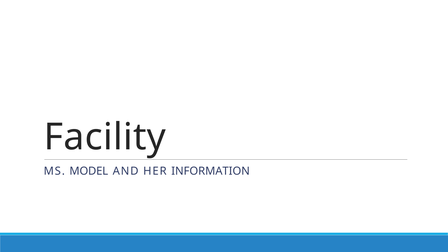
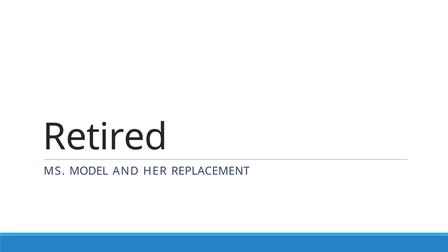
Facility: Facility -> Retired (105, 137)
INFORMATION: INFORMATION -> REPLACEMENT (211, 171)
